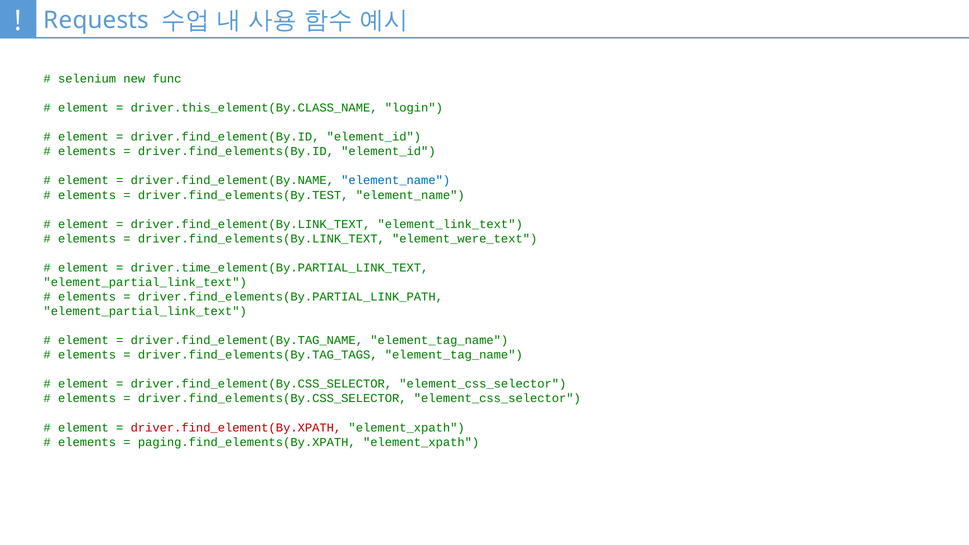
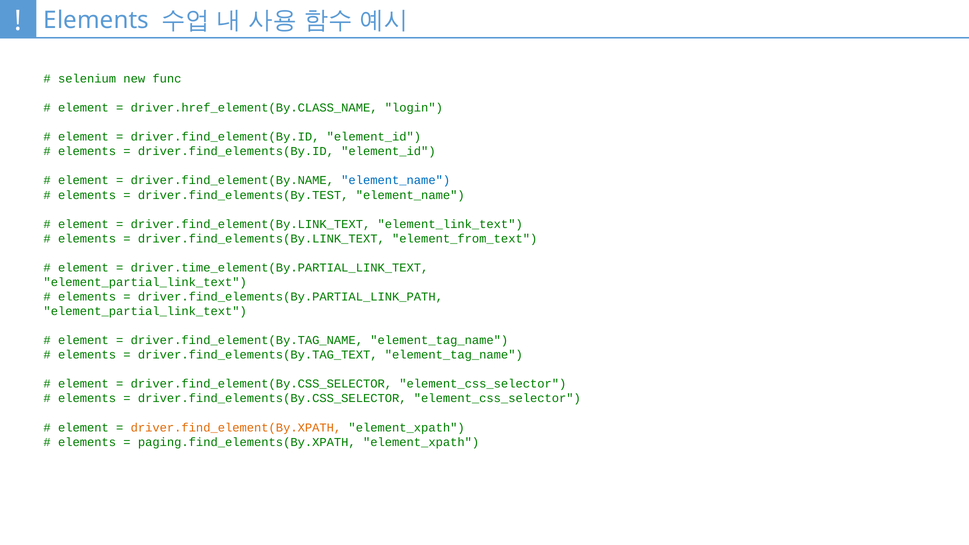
Requests: Requests -> Elements (96, 21)
driver.this_element(By.CLASS_NAME: driver.this_element(By.CLASS_NAME -> driver.href_element(By.CLASS_NAME (254, 108)
element_were_text: element_were_text -> element_from_text (465, 239)
driver.find_elements(By.TAG_TAGS: driver.find_elements(By.TAG_TAGS -> driver.find_elements(By.TAG_TEXT (258, 355)
driver.find_element(By.XPATH colour: red -> orange (236, 428)
